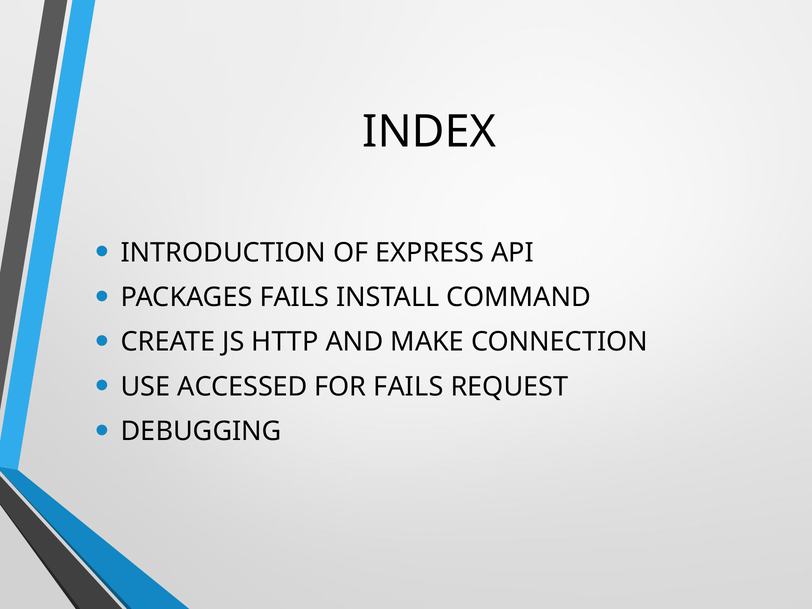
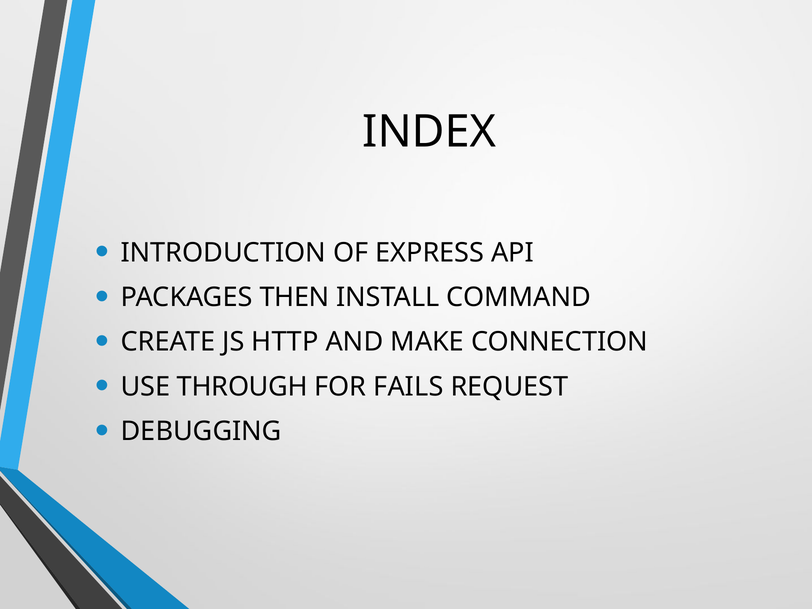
PACKAGES FAILS: FAILS -> THEN (294, 297)
ACCESSED: ACCESSED -> THROUGH (242, 387)
